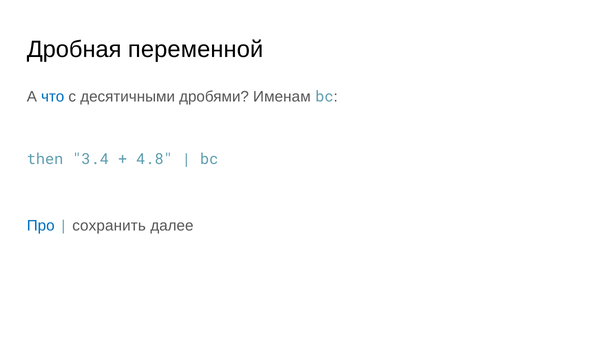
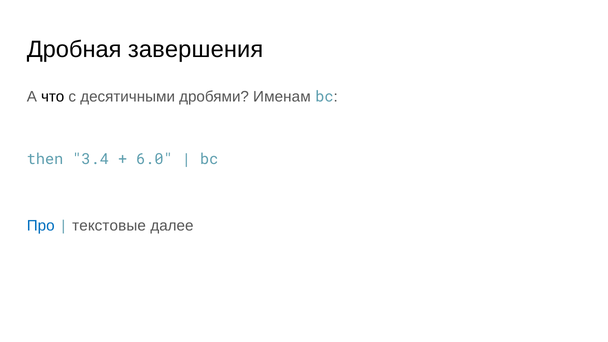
переменной: переменной -> завершения (196, 49)
что colour: blue -> black (53, 97)
4.8: 4.8 -> 6.0 (154, 159)
сохранить: сохранить -> текстовые (109, 226)
